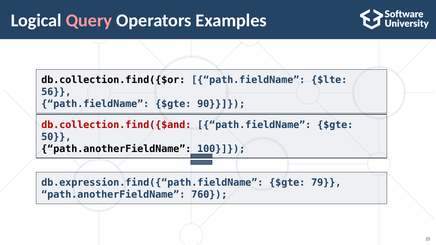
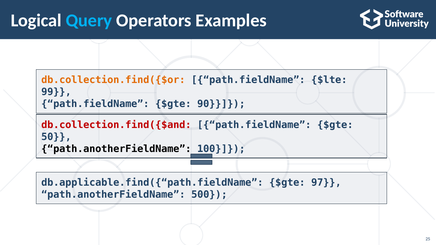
Query colour: pink -> light blue (89, 21)
db.collection.find({$or colour: black -> orange (113, 80)
56: 56 -> 99 (56, 92)
db.expression.find({“path.fieldName: db.expression.find({“path.fieldName -> db.applicable.find({“path.fieldName (152, 183)
79: 79 -> 97 (326, 183)
760: 760 -> 500 (209, 195)
